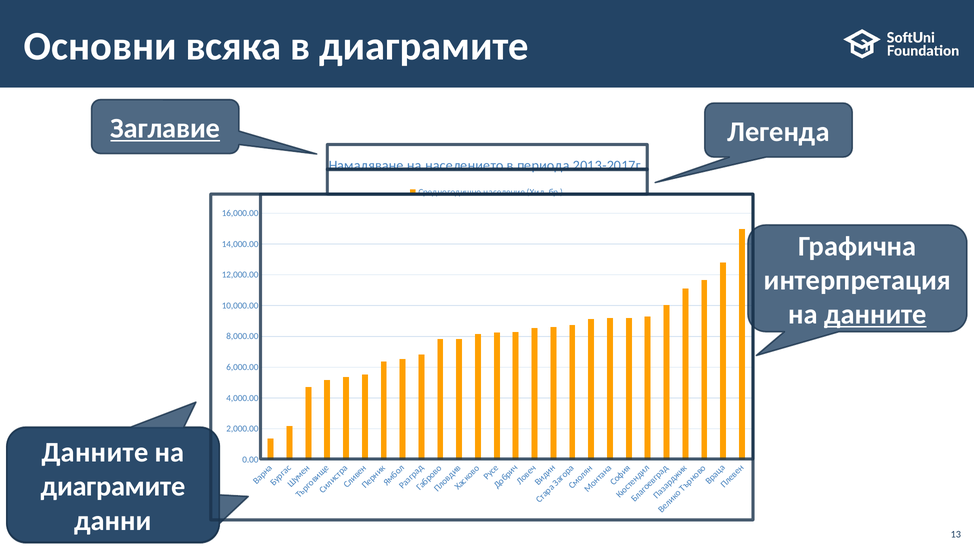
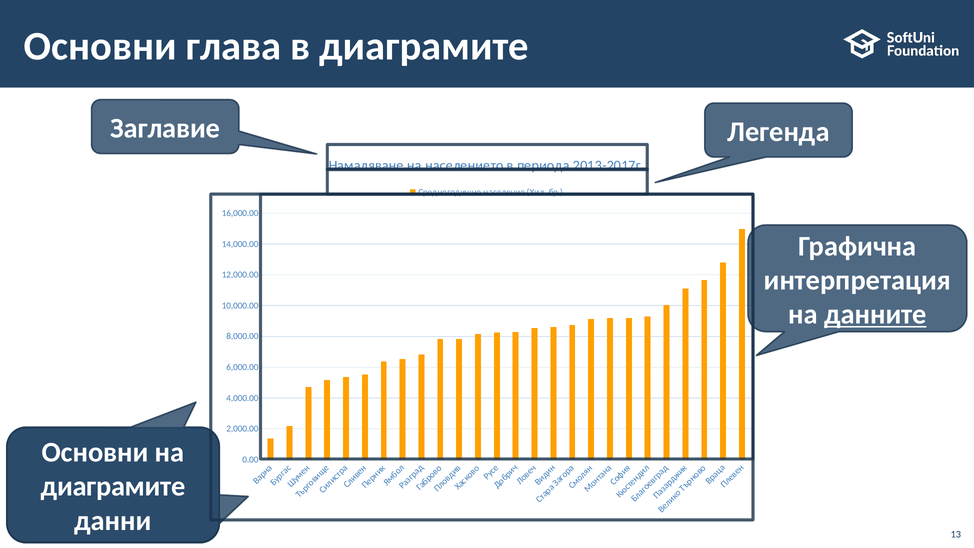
всяка: всяка -> глава (233, 46)
Заглавие underline: present -> none (165, 129)
Данните: Данните -> Основни (95, 452)
